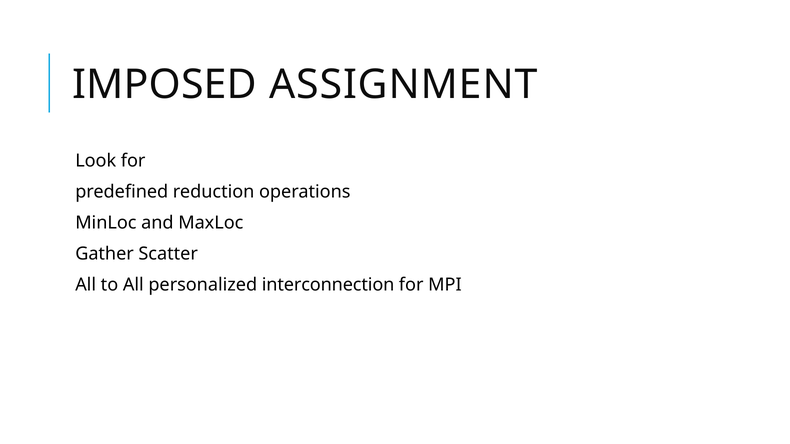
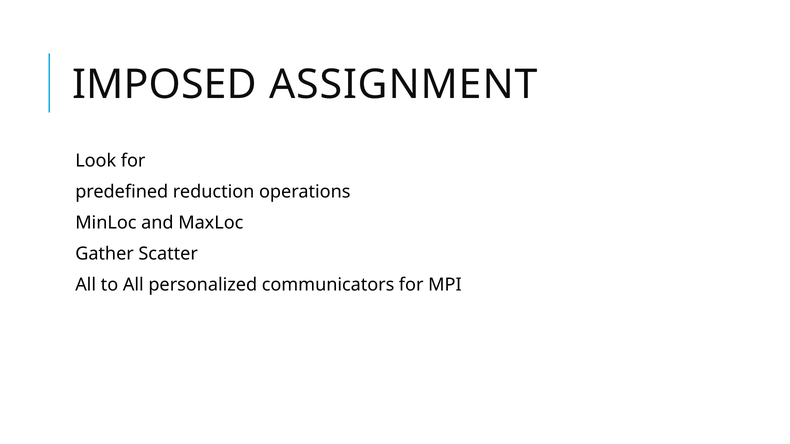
interconnection: interconnection -> communicators (328, 285)
